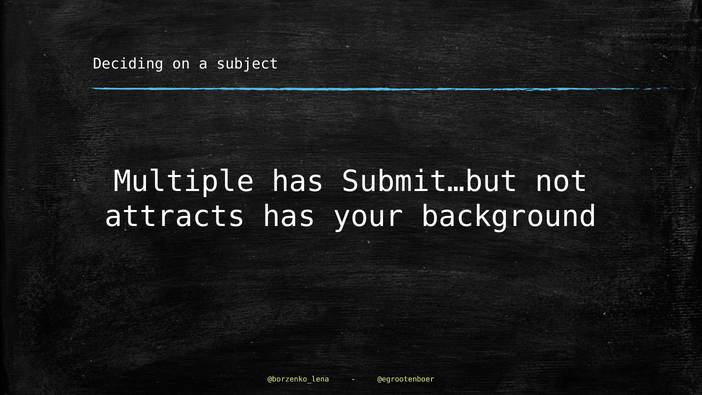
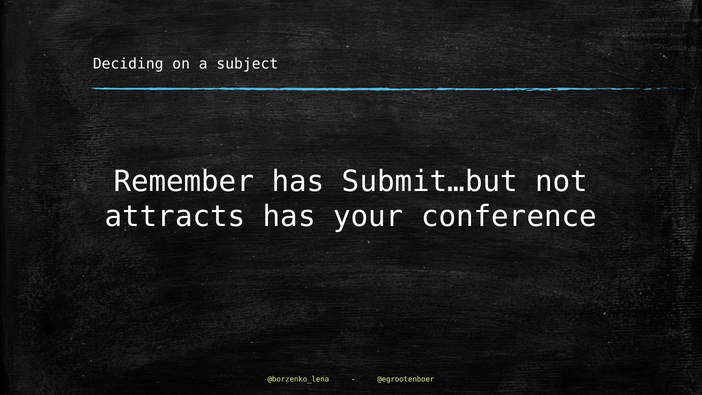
Multiple: Multiple -> Remember (184, 182)
background: background -> conference (509, 217)
